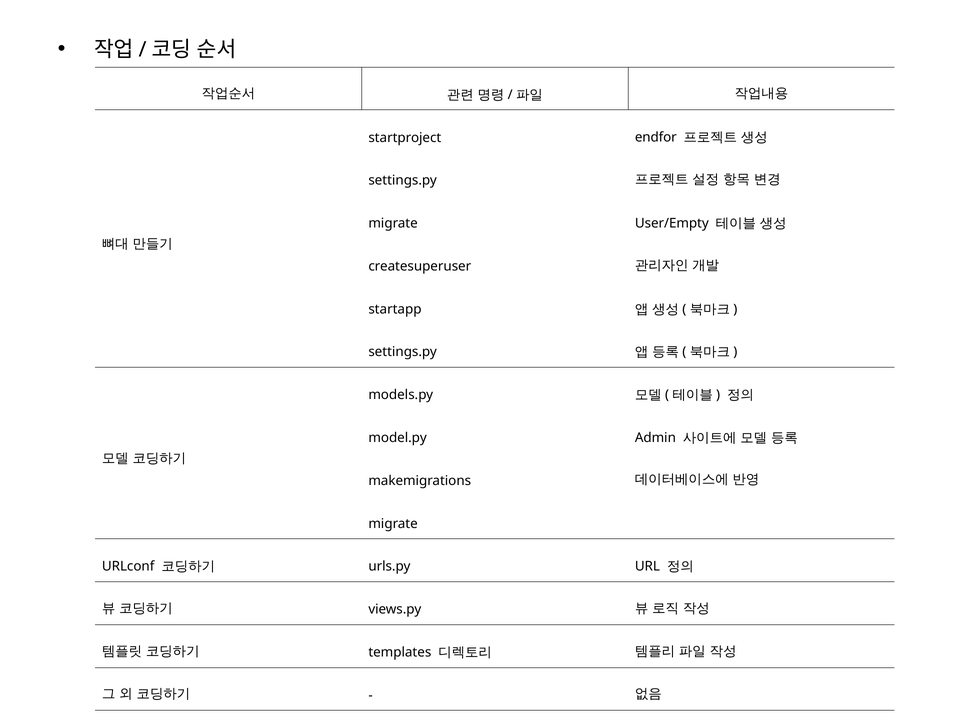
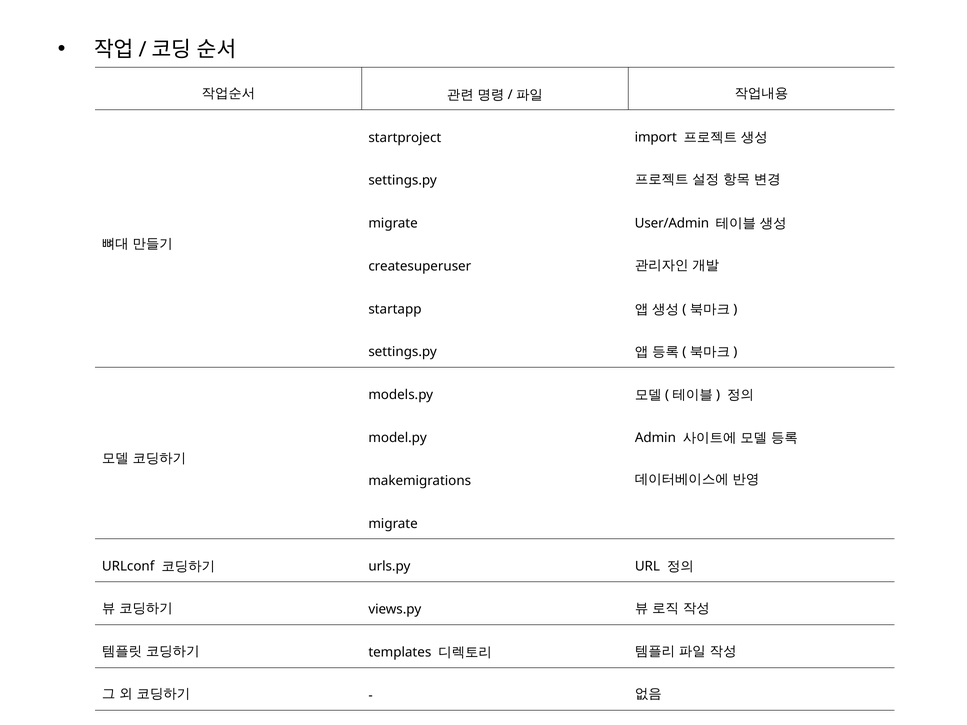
endfor: endfor -> import (656, 138)
User/Empty: User/Empty -> User/Admin (672, 223)
